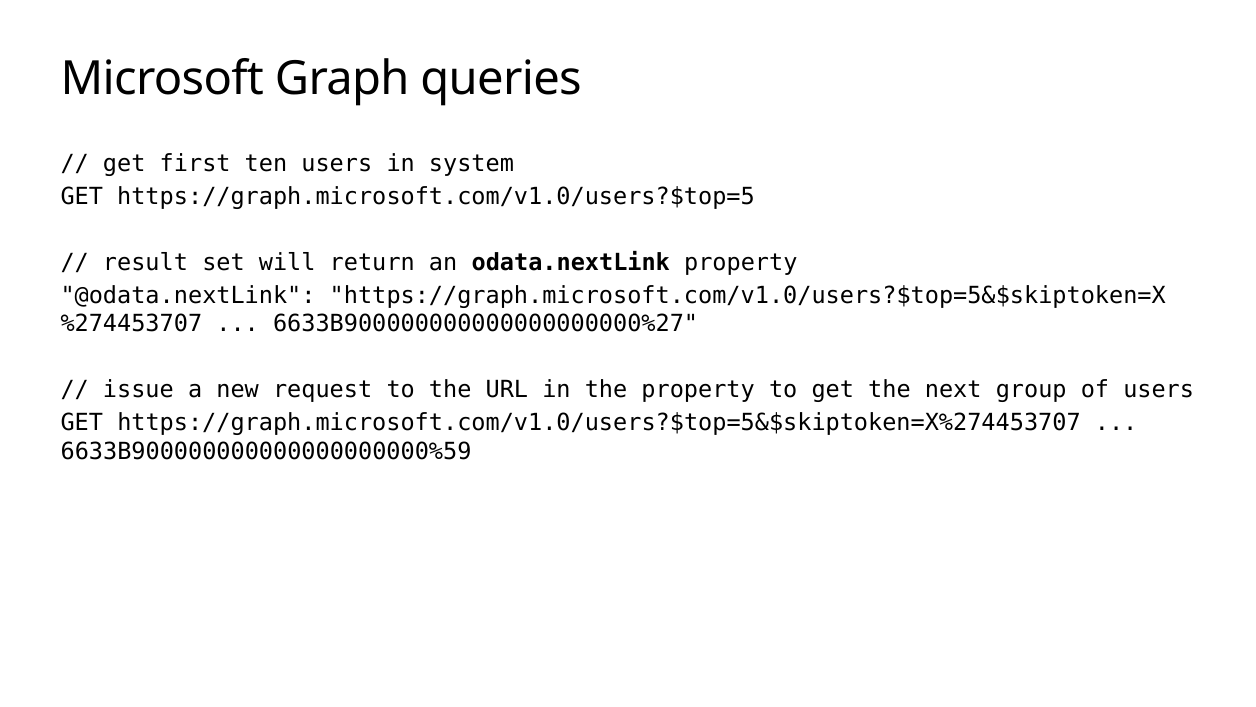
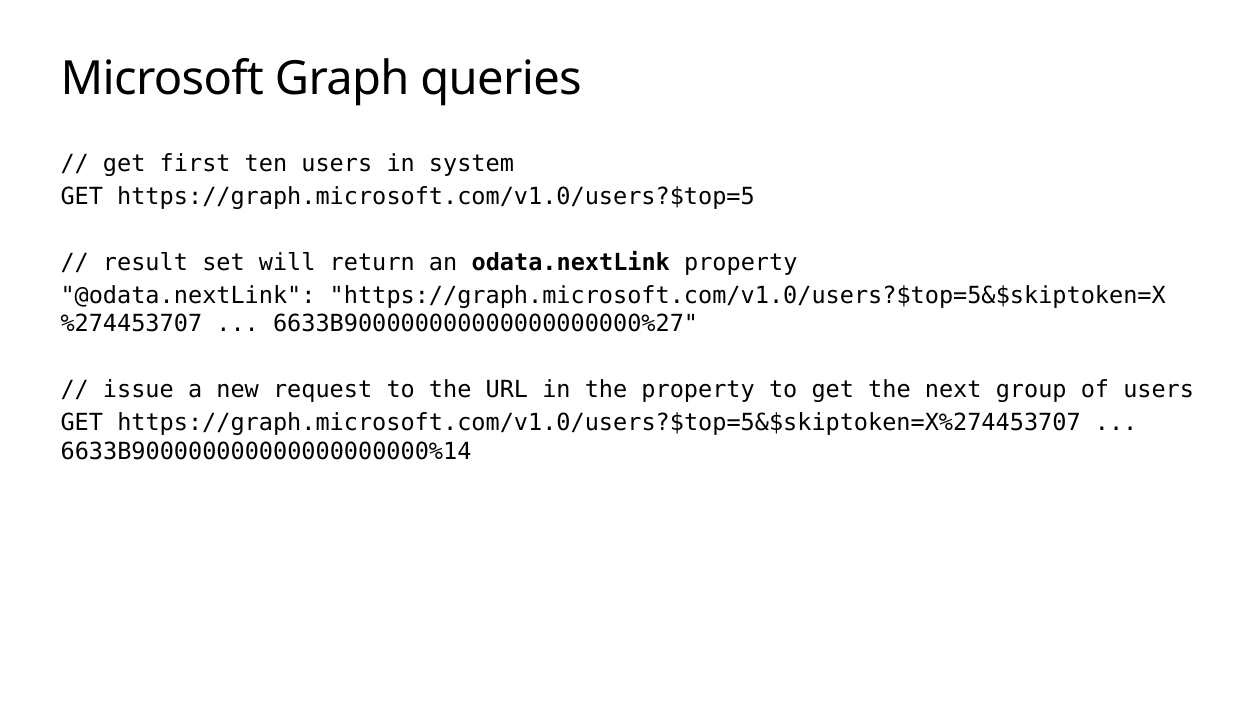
6633B900000000000000000000%59: 6633B900000000000000000000%59 -> 6633B900000000000000000000%14 (266, 451)
